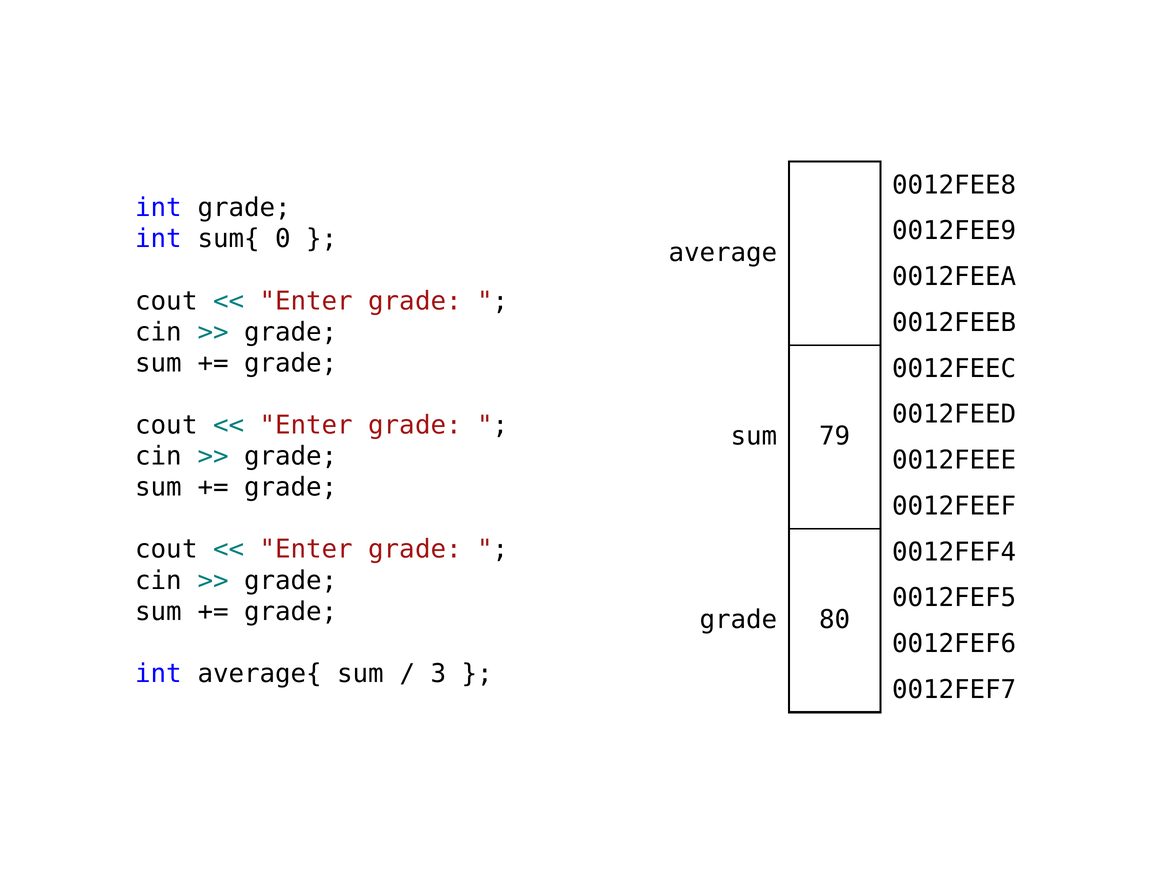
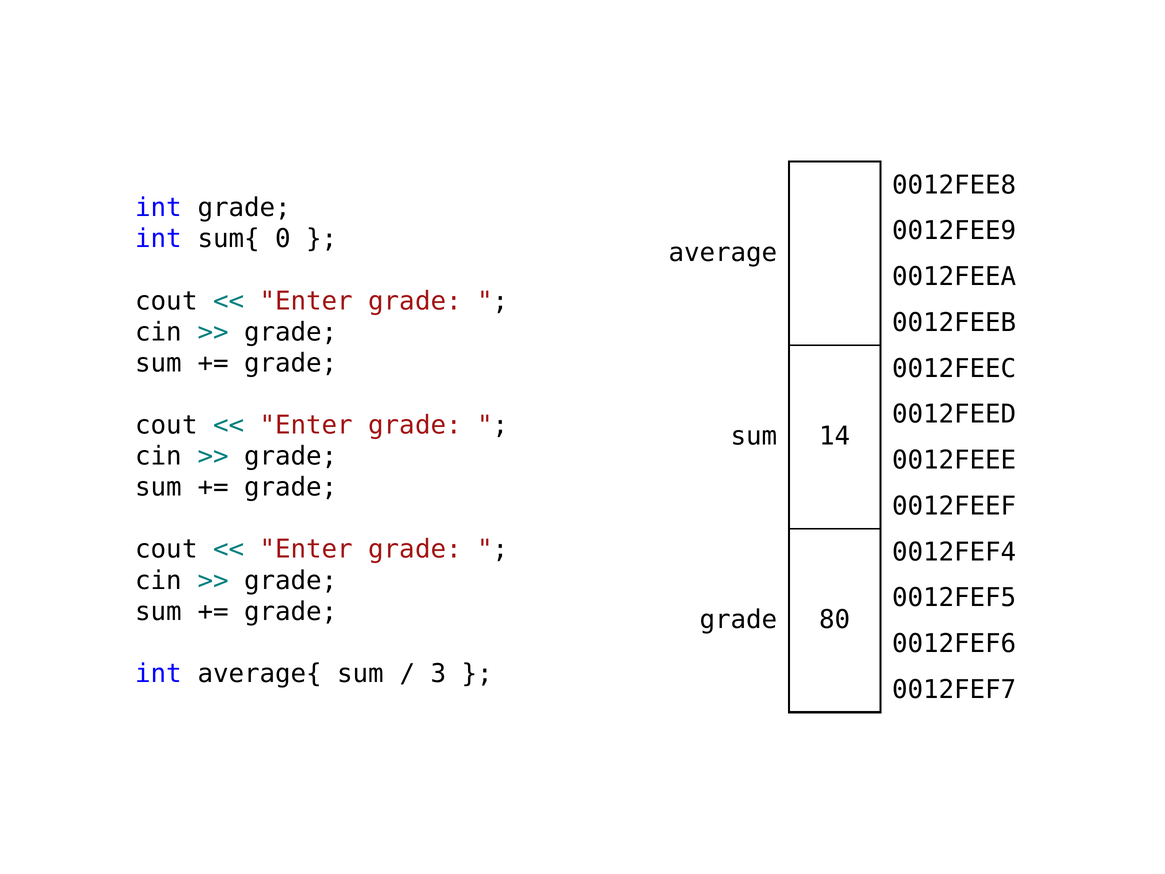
79: 79 -> 14 (835, 436)
